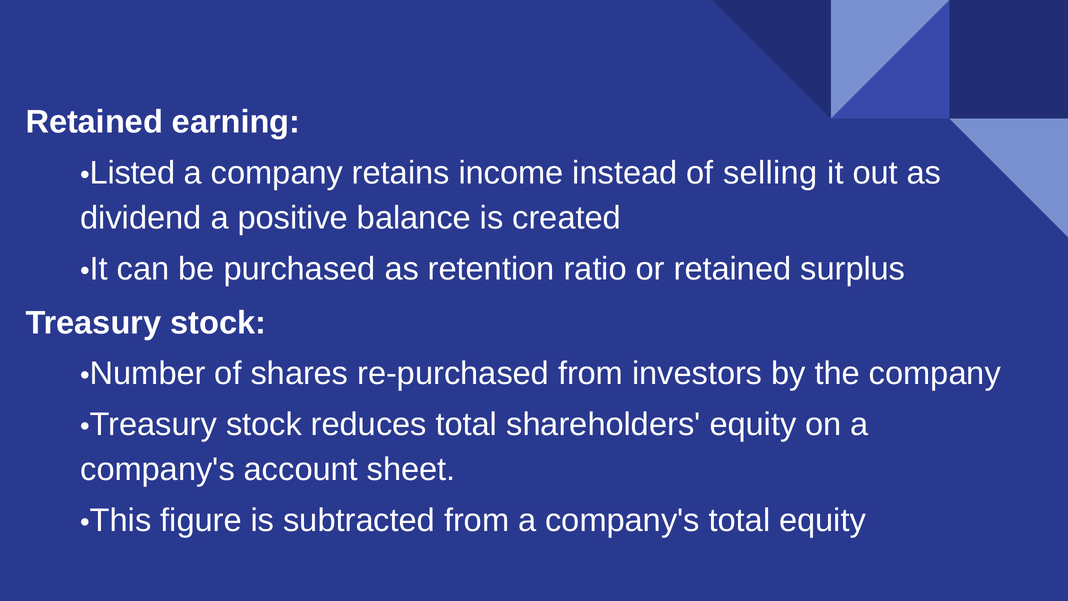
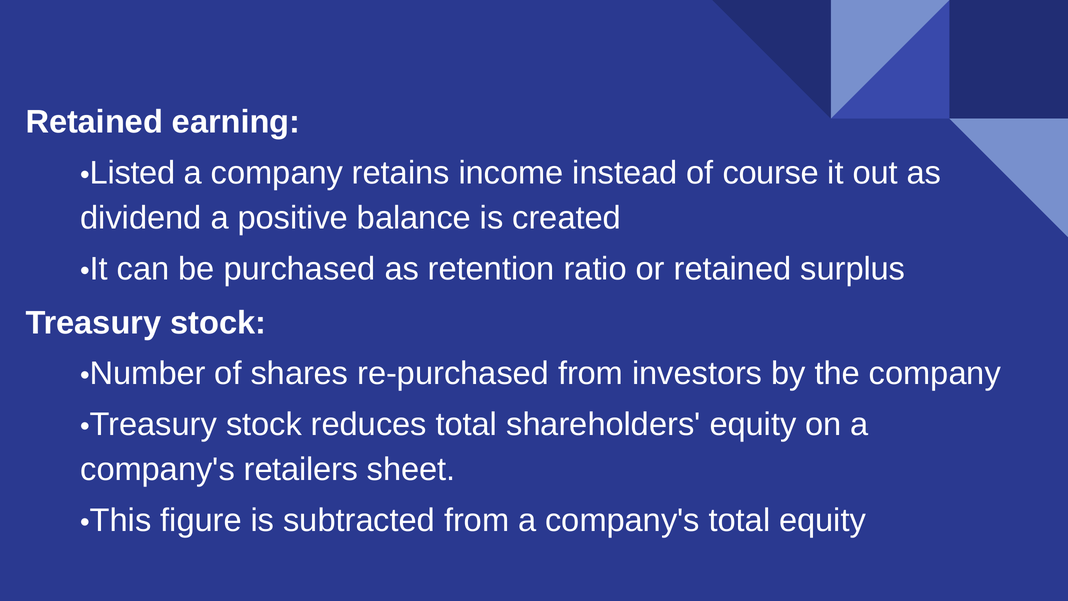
selling: selling -> course (771, 173)
account: account -> retailers (301, 469)
